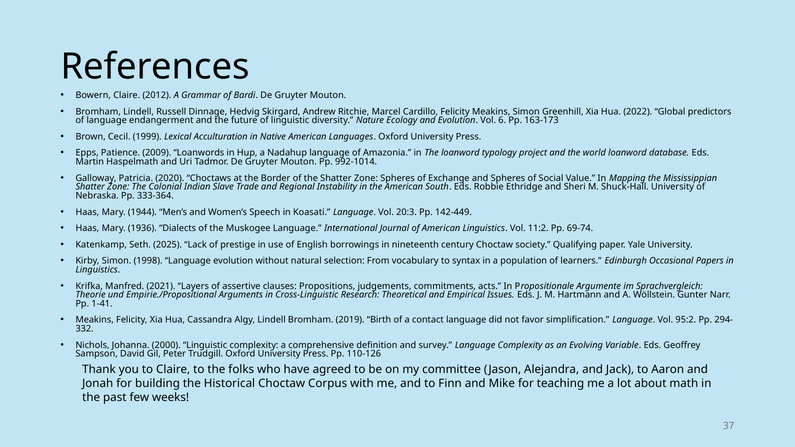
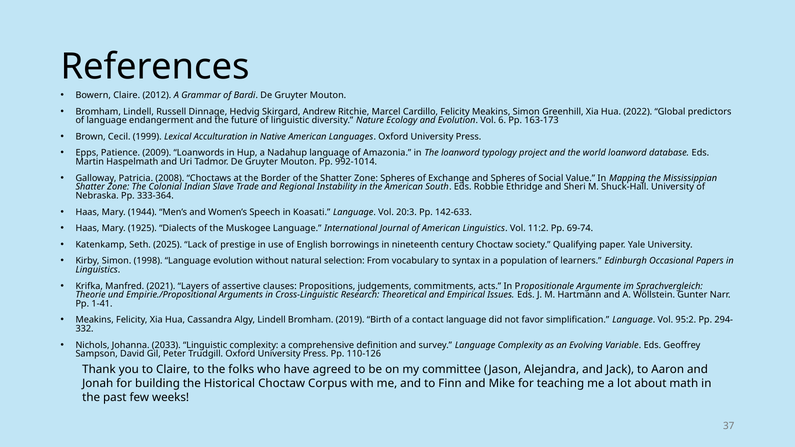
2020: 2020 -> 2008 (170, 178)
142-449: 142-449 -> 142-633 (453, 212)
1936: 1936 -> 1925 (142, 228)
2000: 2000 -> 2033 (166, 345)
